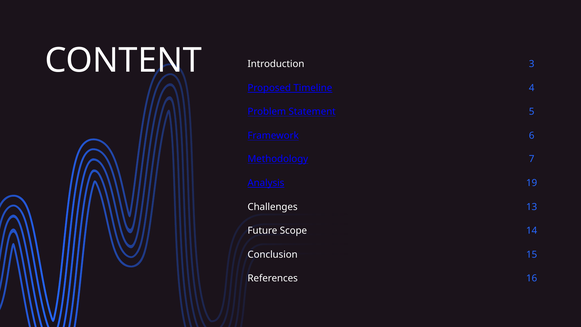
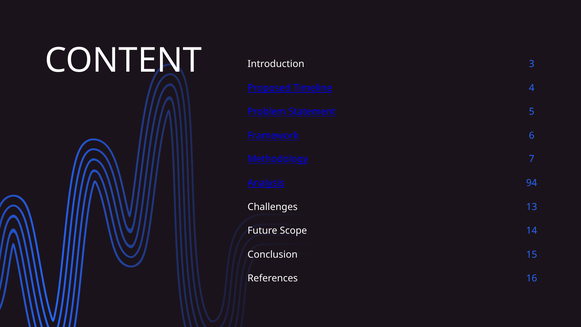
19: 19 -> 94 (532, 183)
